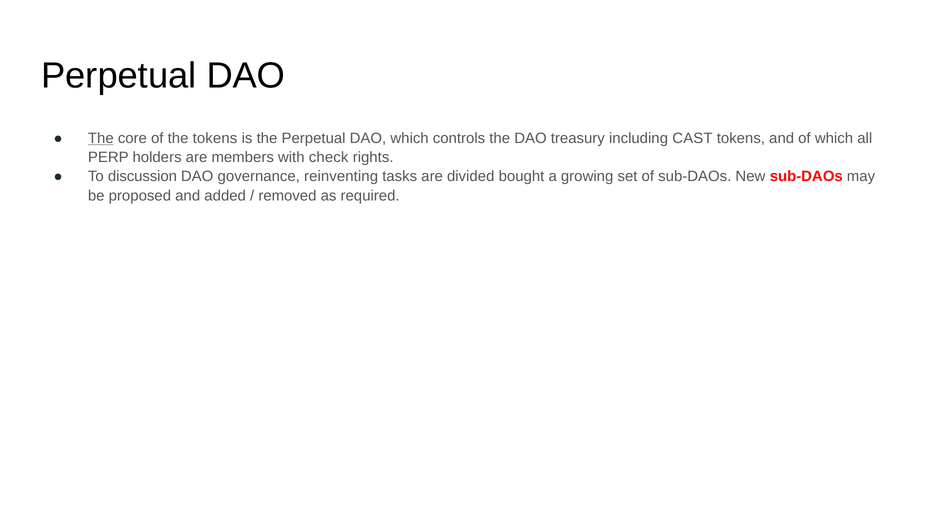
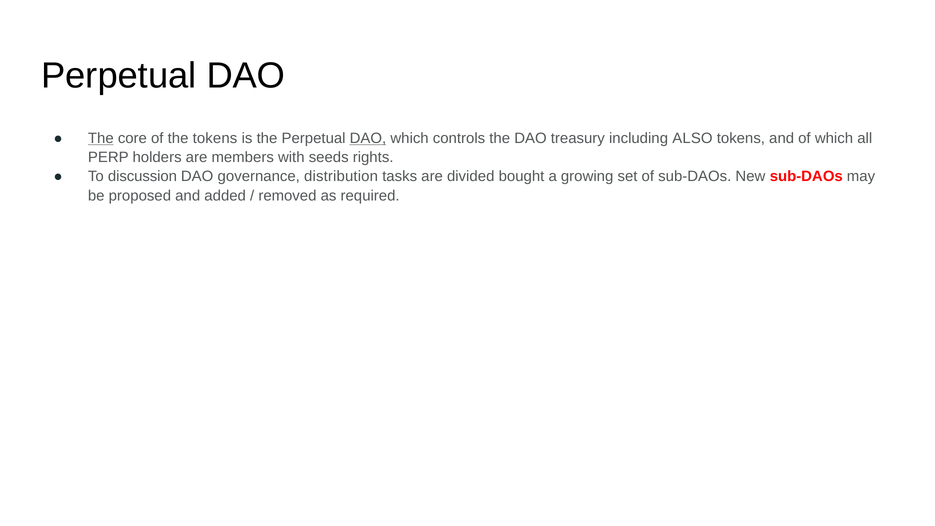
DAO underline: none -> present (368, 138)
CAST: CAST -> ALSO (692, 138)
check: check -> seeds (329, 157)
reinventing: reinventing -> distribution (341, 177)
